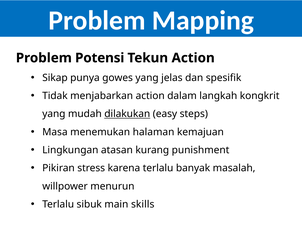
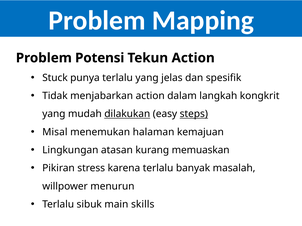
Sikap: Sikap -> Stuck (55, 78)
punya gowes: gowes -> terlalu (118, 78)
steps underline: none -> present (194, 114)
Masa: Masa -> Misal (55, 132)
punishment: punishment -> memuaskan (201, 150)
